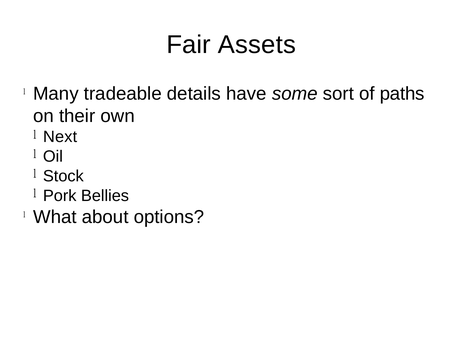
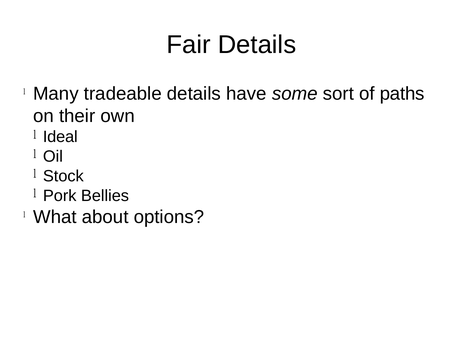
Fair Assets: Assets -> Details (257, 45)
Next: Next -> Ideal (60, 137)
